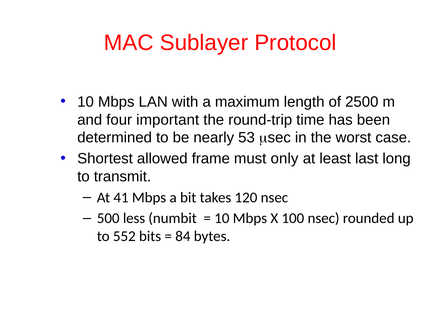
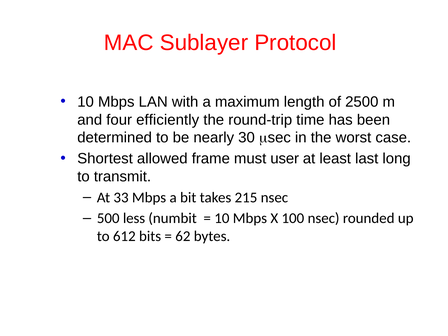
important: important -> efficiently (168, 120)
53: 53 -> 30 (247, 138)
only: only -> user (285, 159)
41: 41 -> 33 (121, 197)
120: 120 -> 215 (246, 197)
552: 552 -> 612 (124, 236)
84: 84 -> 62 (183, 236)
